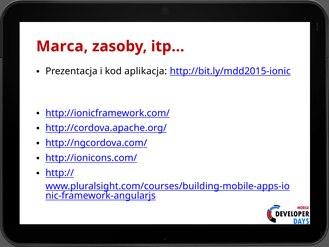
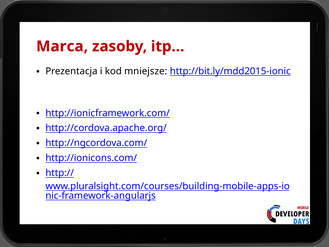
aplikacja: aplikacja -> mniejsze (146, 71)
